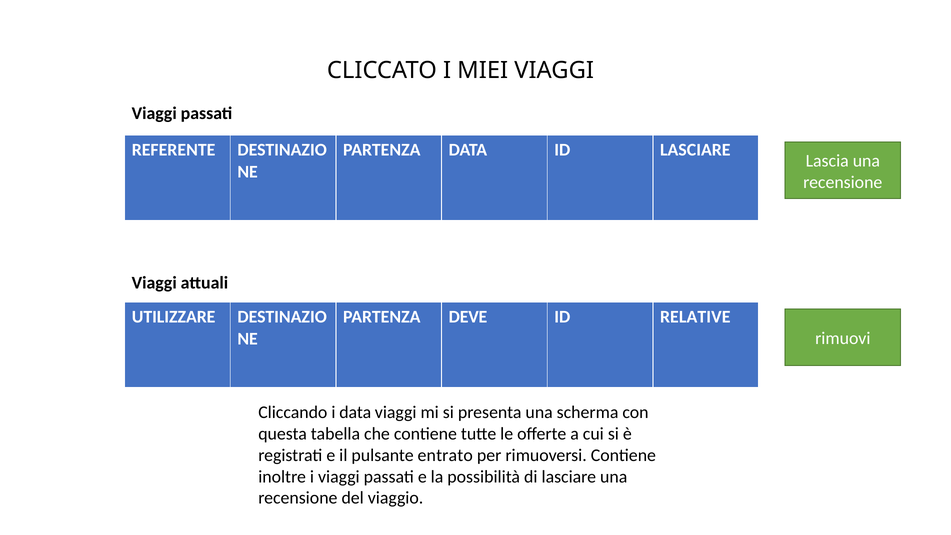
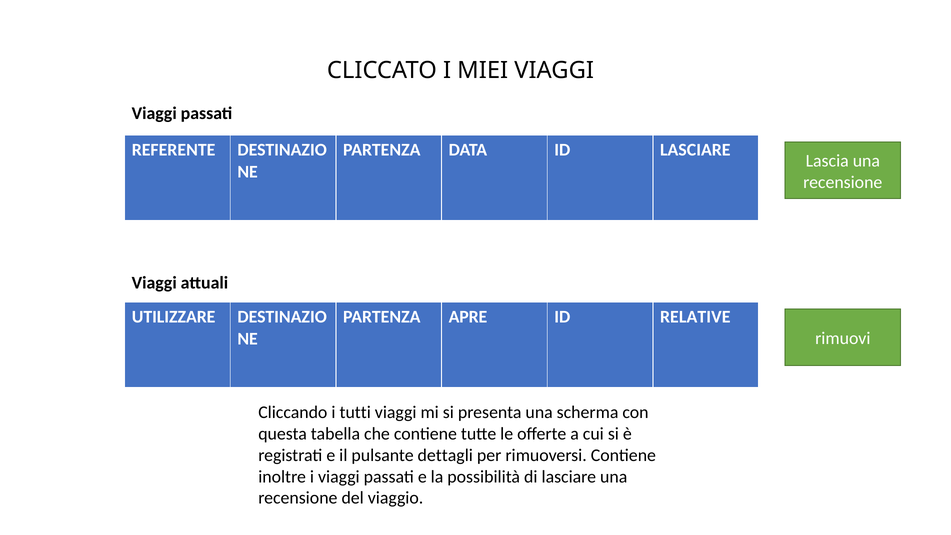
DEVE: DEVE -> APRE (468, 317)
i data: data -> tutti (355, 412)
entrato: entrato -> dettagli (445, 455)
